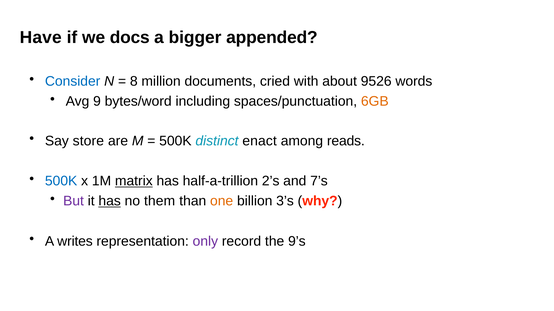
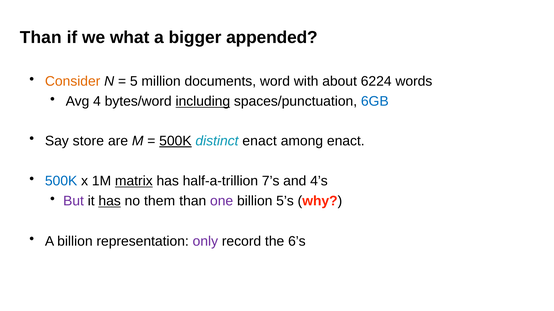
Have: Have -> Than (41, 38)
docs: docs -> what (130, 38)
Consider colour: blue -> orange (73, 82)
8: 8 -> 5 (134, 82)
cried: cried -> word (275, 82)
9526: 9526 -> 6224 (376, 82)
9: 9 -> 4 (97, 102)
including underline: none -> present (203, 102)
6GB colour: orange -> blue (375, 102)
500K underline: none -> present (175, 141)
among reads: reads -> enact (346, 141)
2’s: 2’s -> 7’s (271, 181)
7’s: 7’s -> 4’s (319, 181)
one colour: orange -> purple (222, 201)
3’s: 3’s -> 5’s (285, 201)
A writes: writes -> billion (75, 242)
9’s: 9’s -> 6’s (297, 242)
